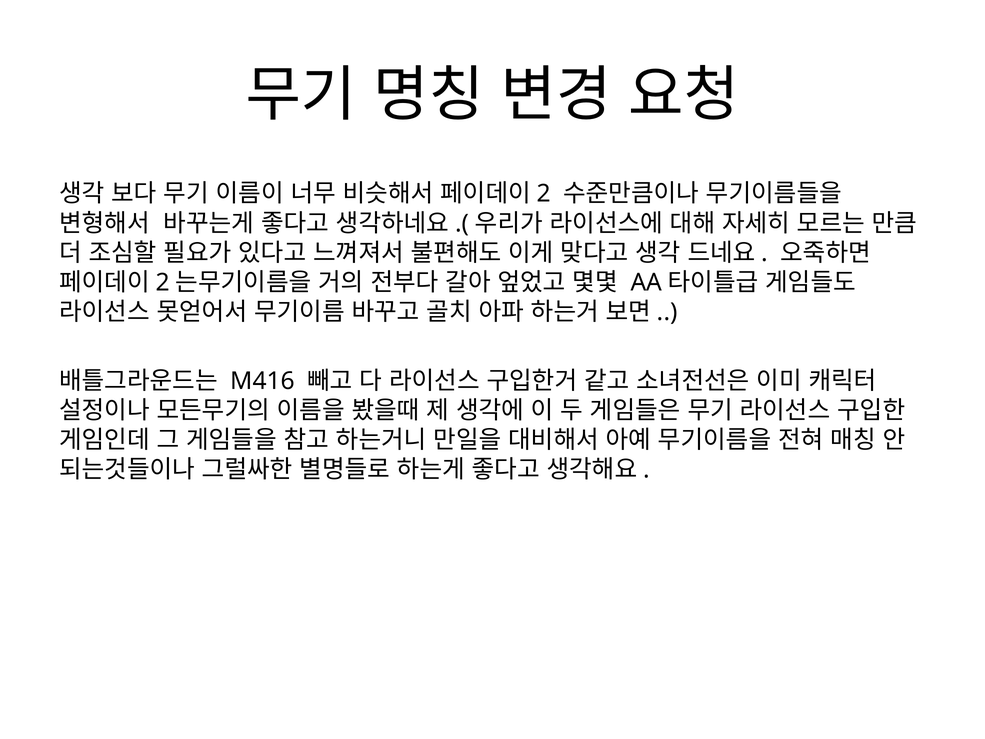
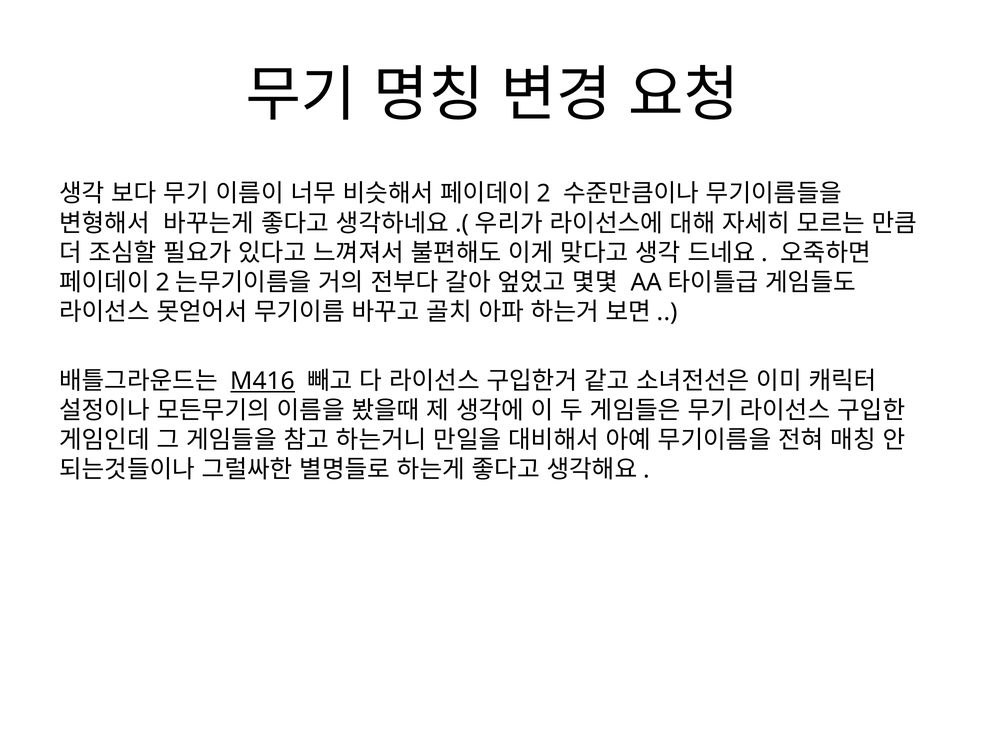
M416 underline: none -> present (263, 381)
